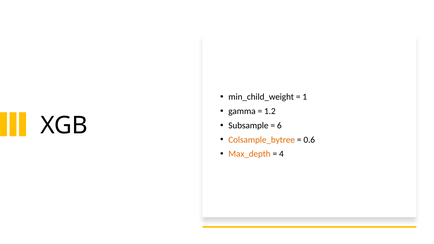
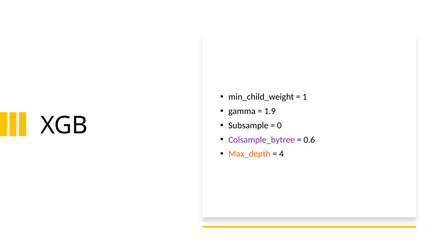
1.2: 1.2 -> 1.9 (270, 111)
6: 6 -> 0 (279, 125)
Colsample_bytree colour: orange -> purple (262, 140)
